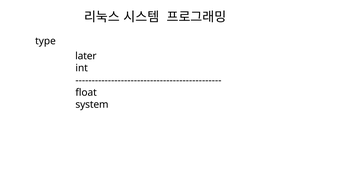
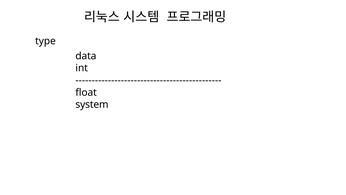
later: later -> data (86, 56)
